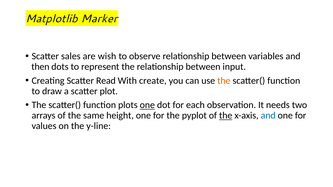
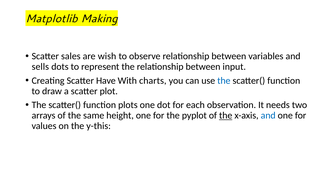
Marker: Marker -> Making (99, 19)
then: then -> sells (40, 67)
Read: Read -> Have (106, 81)
create: create -> charts (153, 81)
the colour: orange -> blue (224, 81)
one underline: present -> none (147, 105)
y-line: y-line -> y-this (99, 126)
